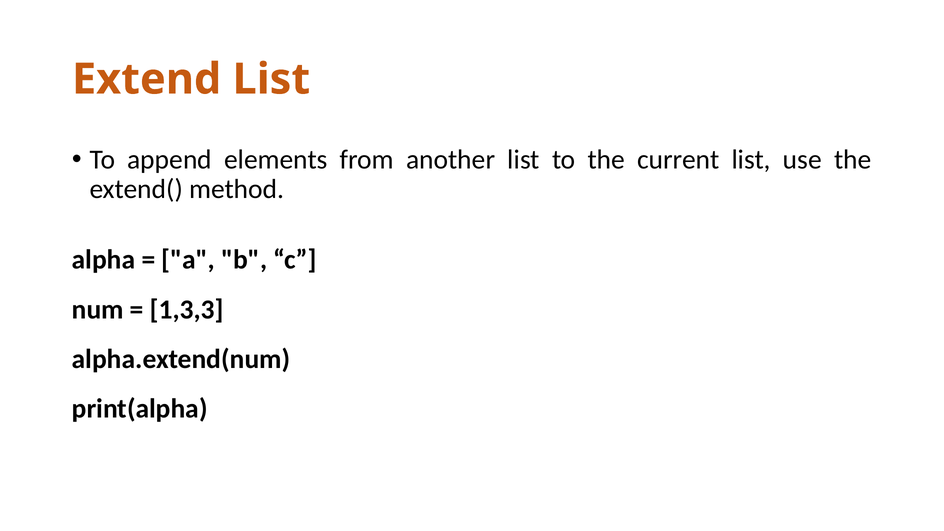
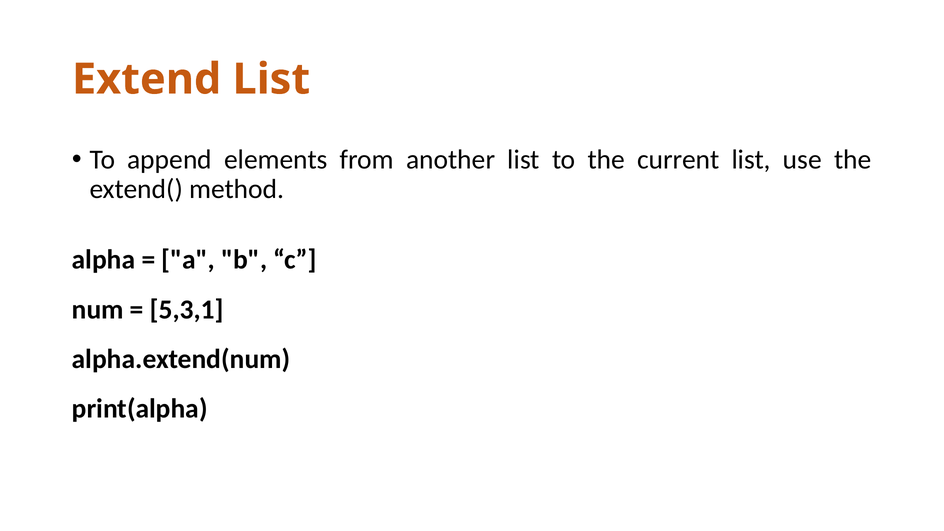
1,3,3: 1,3,3 -> 5,3,1 (187, 309)
